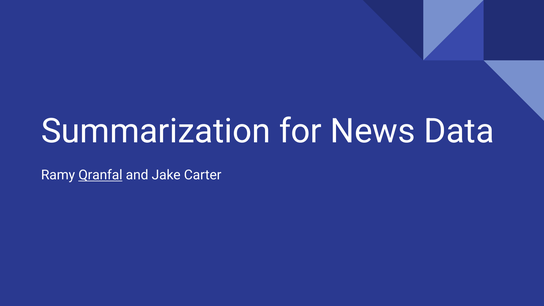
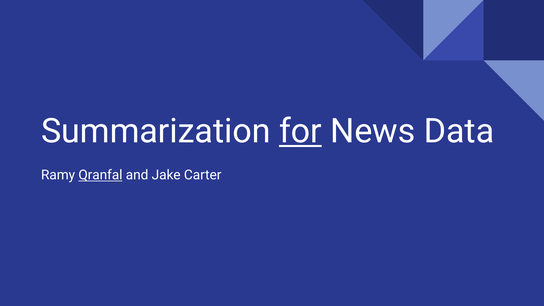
for underline: none -> present (300, 131)
